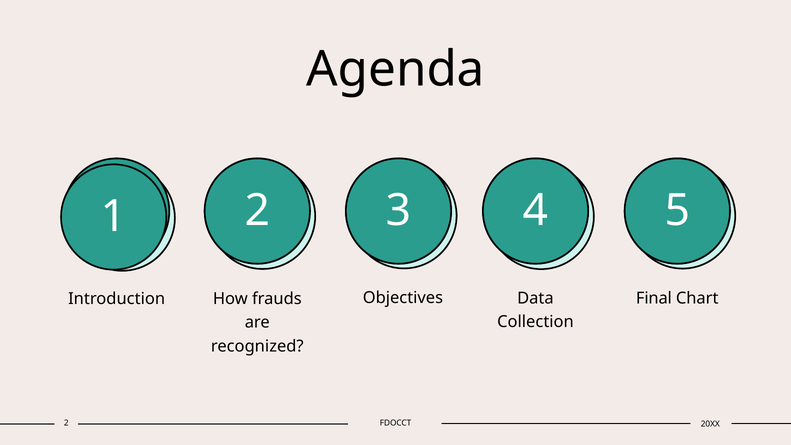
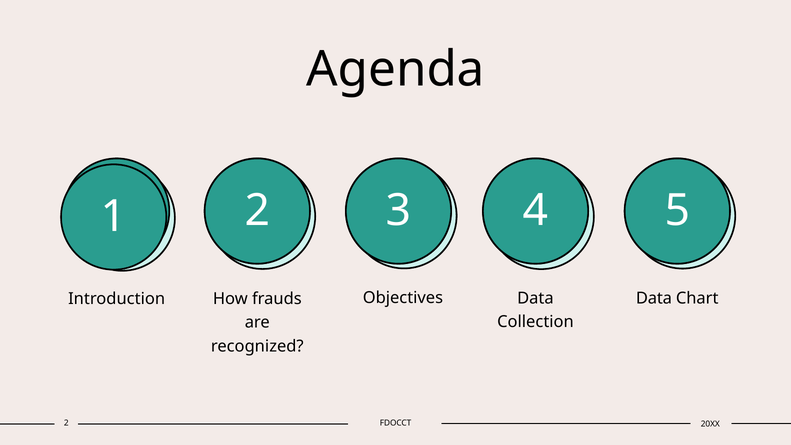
Final: Final -> Data (654, 298)
